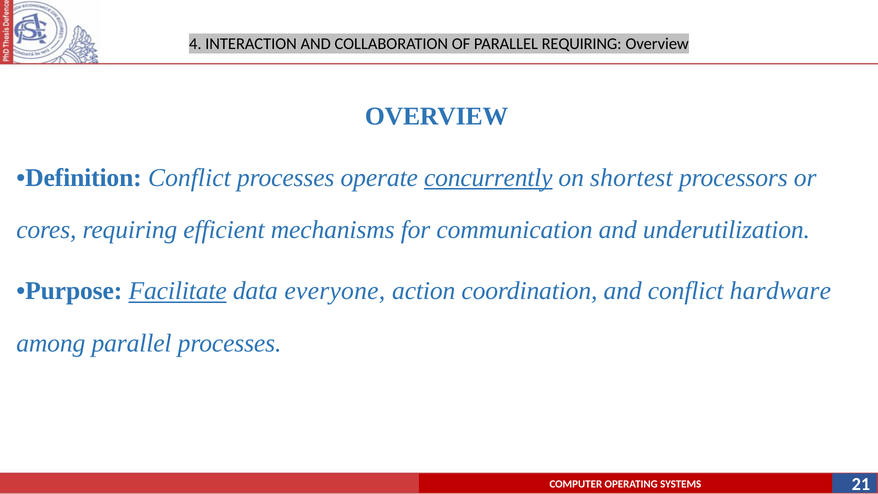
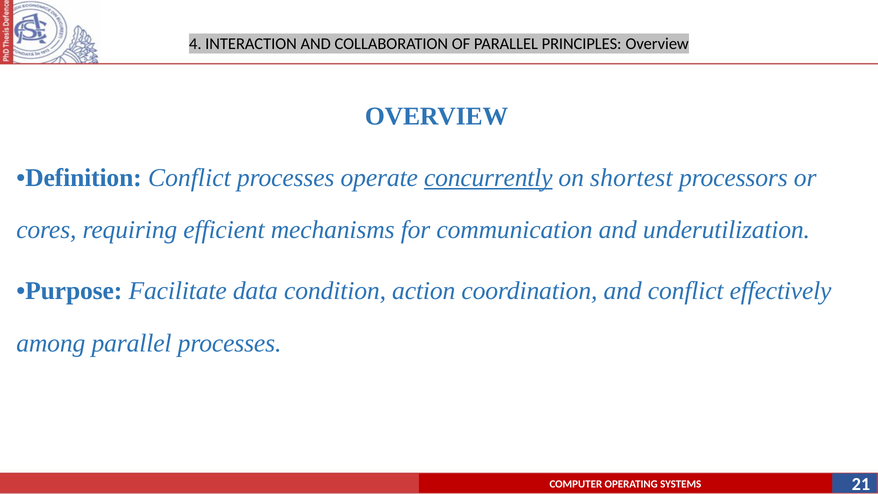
PARALLEL REQUIRING: REQUIRING -> PRINCIPLES (582, 44)
Facilitate underline: present -> none (178, 291)
everyone: everyone -> condition (335, 291)
hardware: hardware -> effectively (781, 291)
